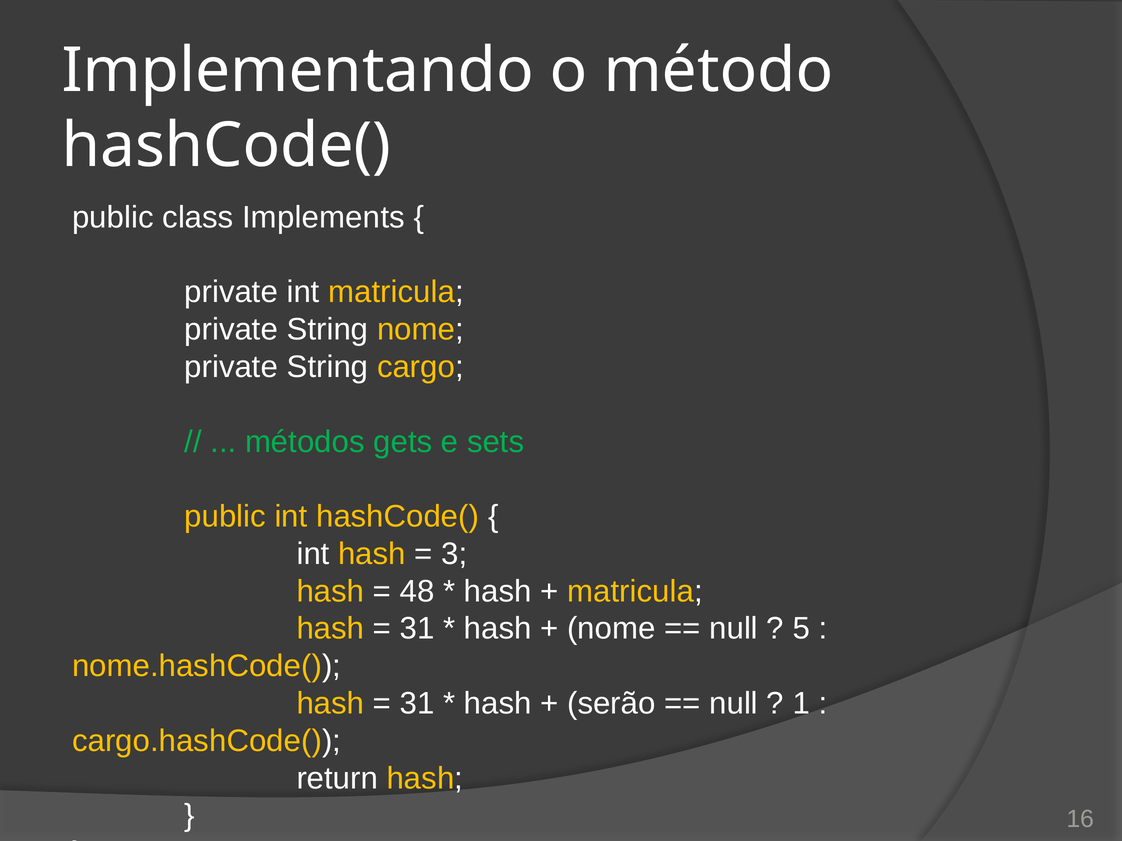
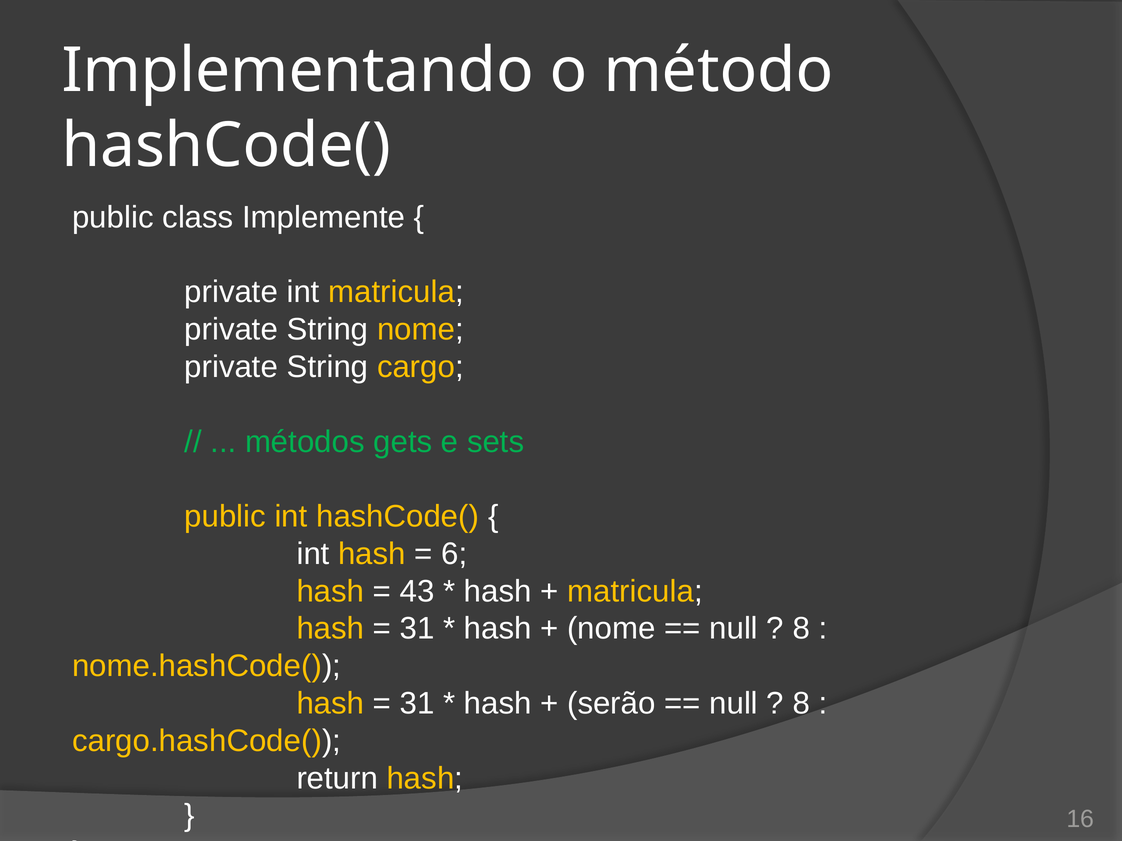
Implements: Implements -> Implemente (324, 218)
3: 3 -> 6 (454, 554)
48: 48 -> 43 (417, 592)
5: 5 -> 8 (801, 629)
1: 1 -> 8 (801, 704)
